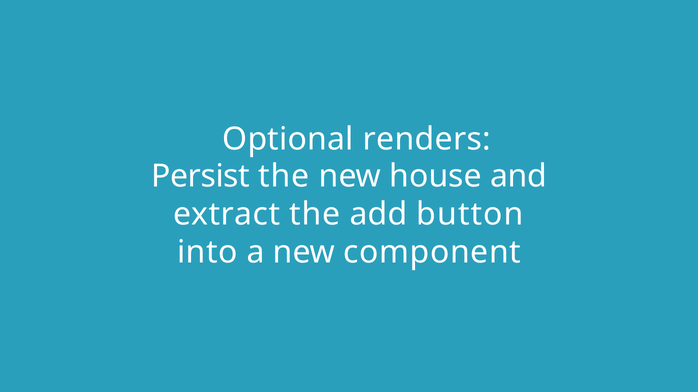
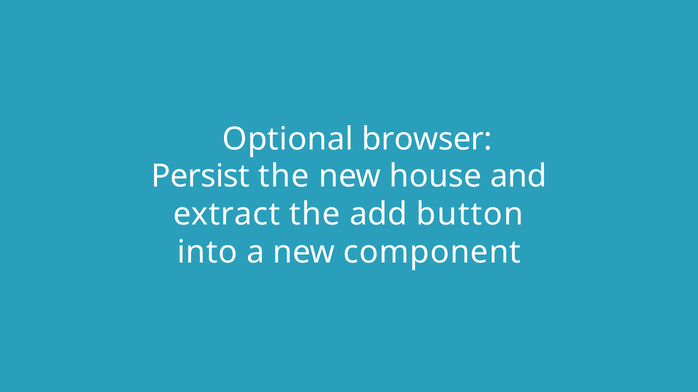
renders: renders -> browser (427, 140)
